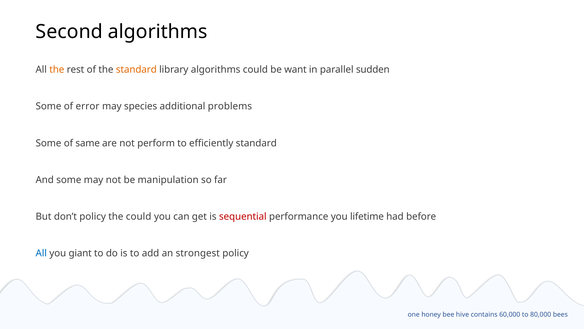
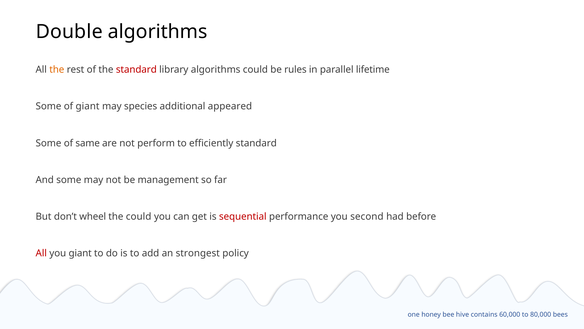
Second: Second -> Double (69, 32)
standard colour: orange -> red (136, 70)
want: want -> rules (295, 70)
sudden: sudden -> lifetime (373, 70)
of error: error -> giant (88, 106)
problems: problems -> appeared (230, 106)
manipulation: manipulation -> management (168, 180)
don’t policy: policy -> wheel (93, 216)
lifetime: lifetime -> second (367, 216)
All colour: blue -> red (41, 253)
